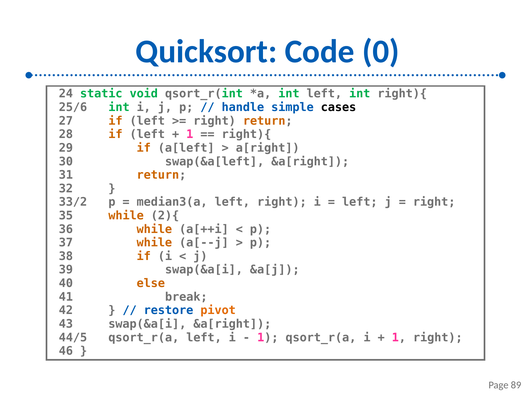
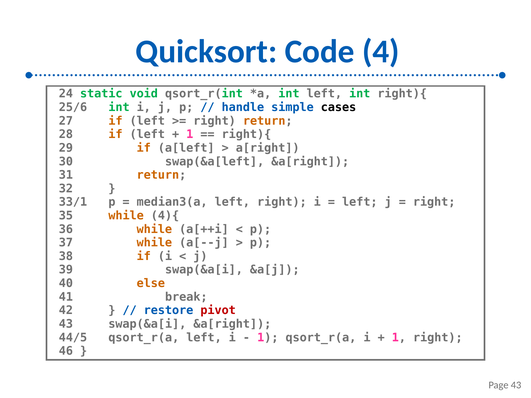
0: 0 -> 4 (381, 51)
33/2: 33/2 -> 33/1 (73, 202)
2){: 2){ -> 4){ (165, 216)
pivot colour: orange -> red (218, 311)
Page 89: 89 -> 43 (516, 385)
